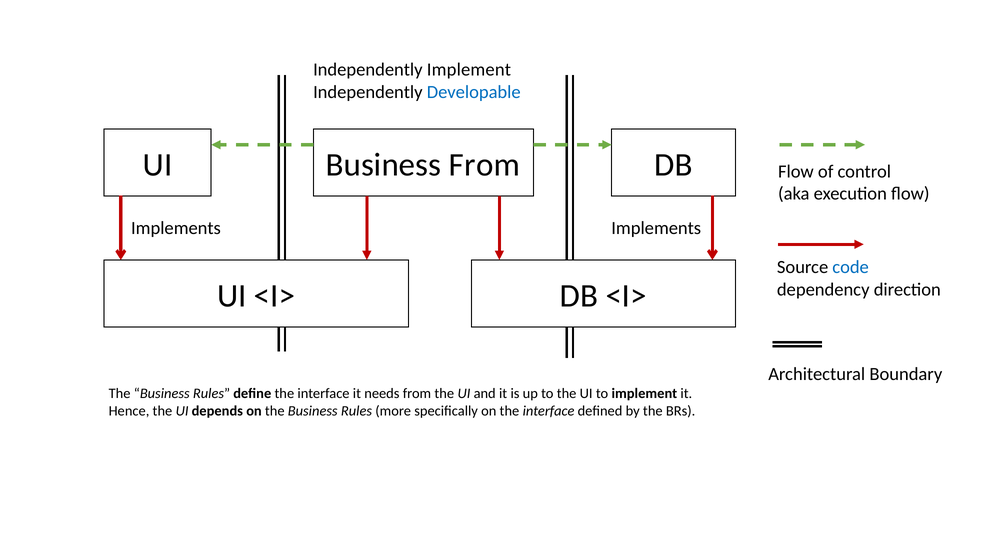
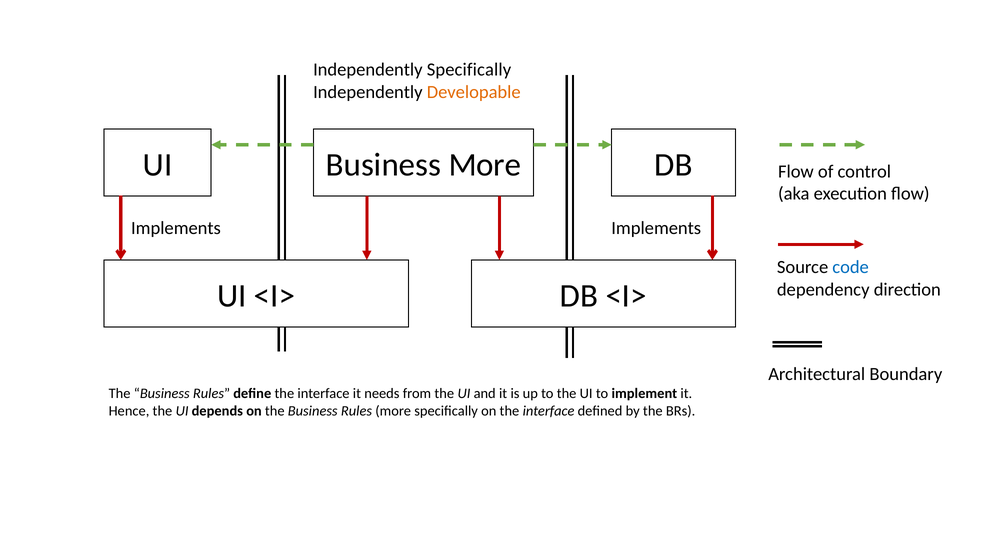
Independently Implement: Implement -> Specifically (469, 70)
Developable colour: blue -> orange (474, 92)
Business From: From -> More (485, 165)
